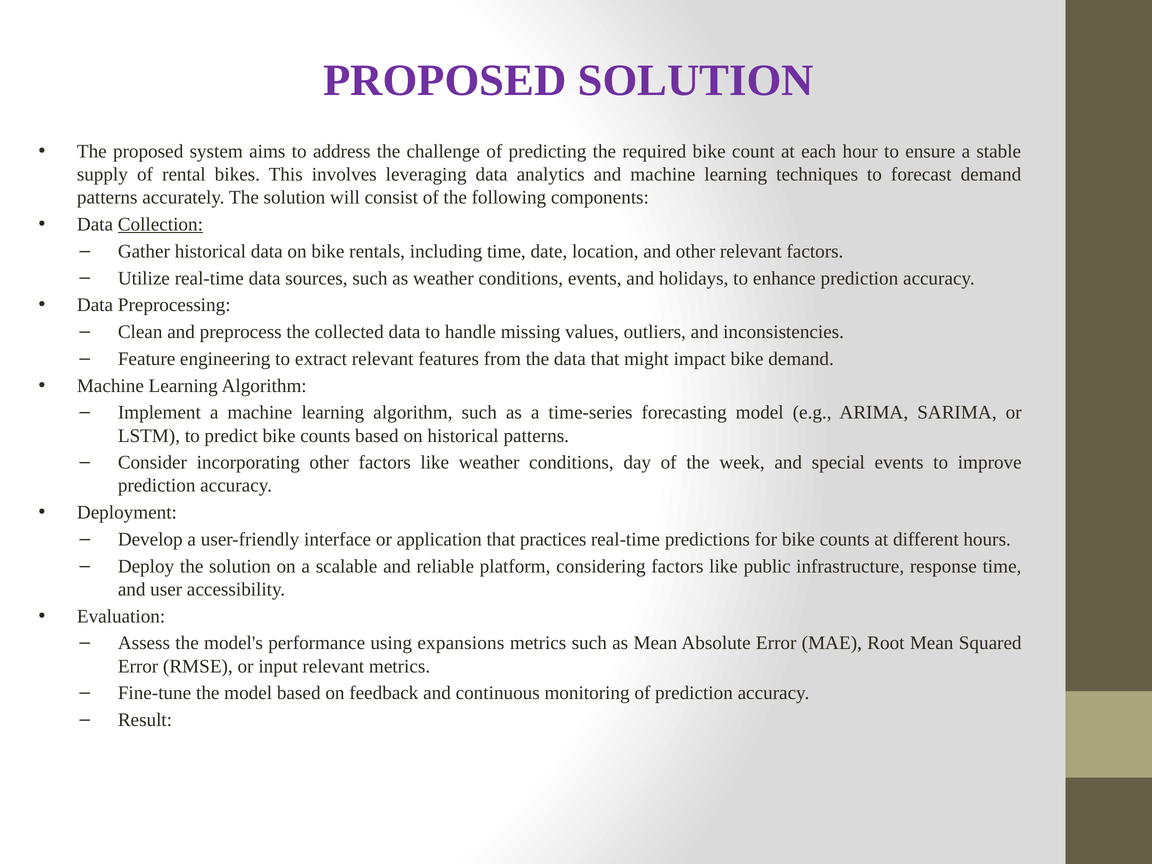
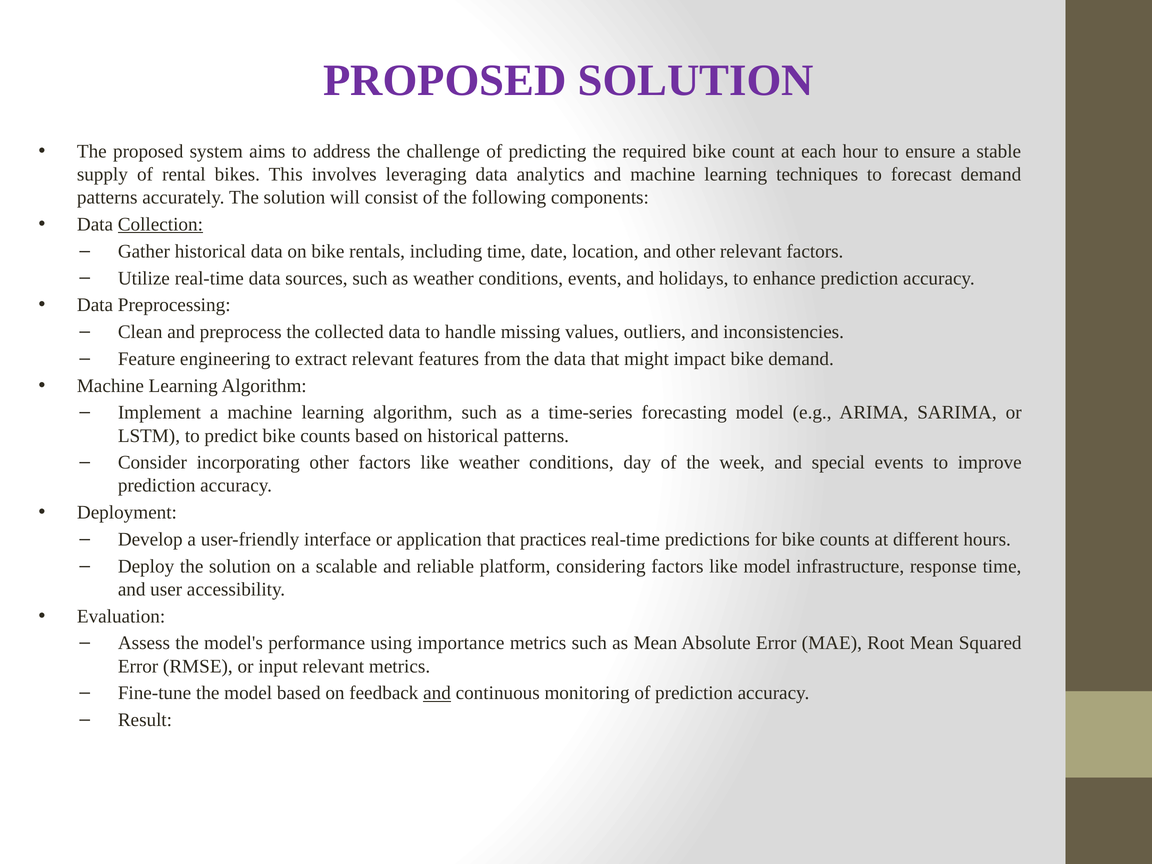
like public: public -> model (767, 566)
expansions: expansions -> importance (461, 643)
and underline: none -> present (437, 693)
